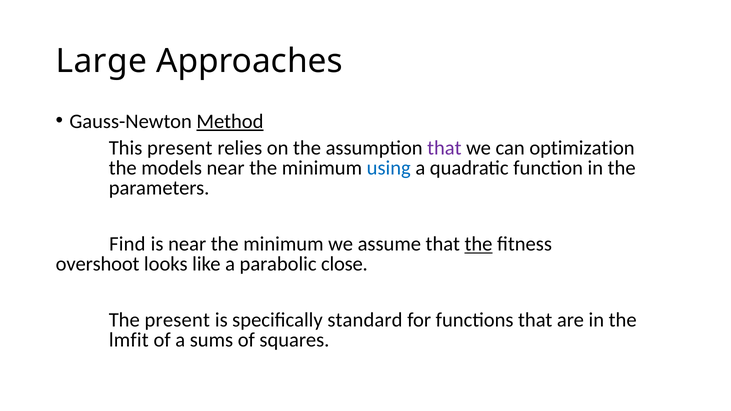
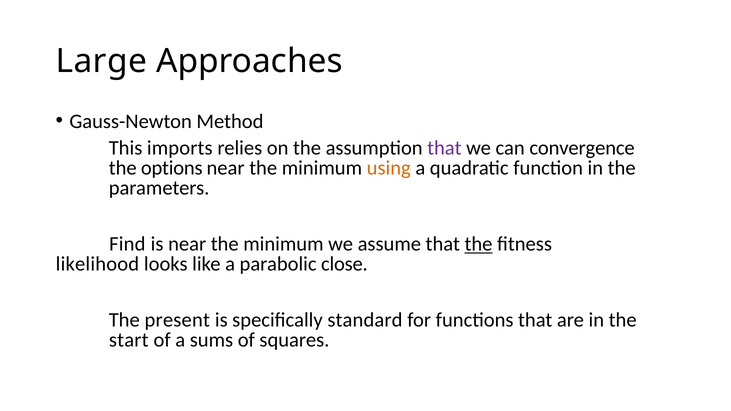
Method underline: present -> none (230, 121)
This present: present -> imports (180, 148)
optimization: optimization -> convergence (582, 148)
models: models -> options (172, 168)
using colour: blue -> orange (389, 168)
overshoot: overshoot -> likelihood (97, 264)
lmfit: lmfit -> start (129, 340)
